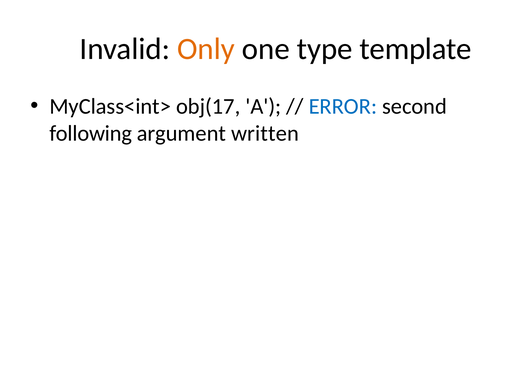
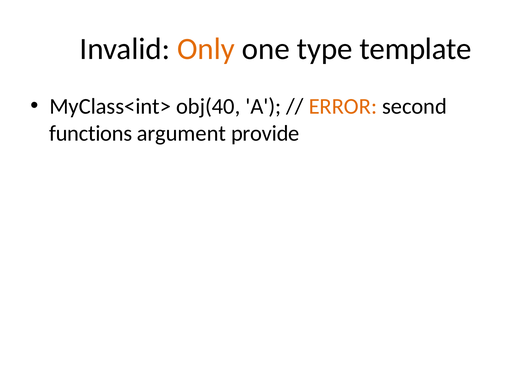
obj(17: obj(17 -> obj(40 (208, 106)
ERROR colour: blue -> orange (343, 106)
following: following -> functions (91, 133)
written: written -> provide (265, 133)
